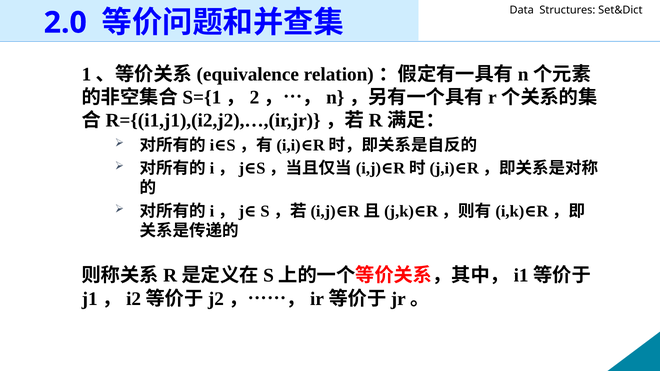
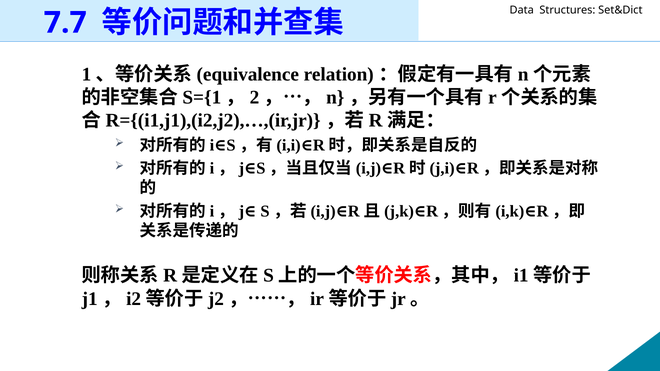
2.0: 2.0 -> 7.7 (65, 23)
